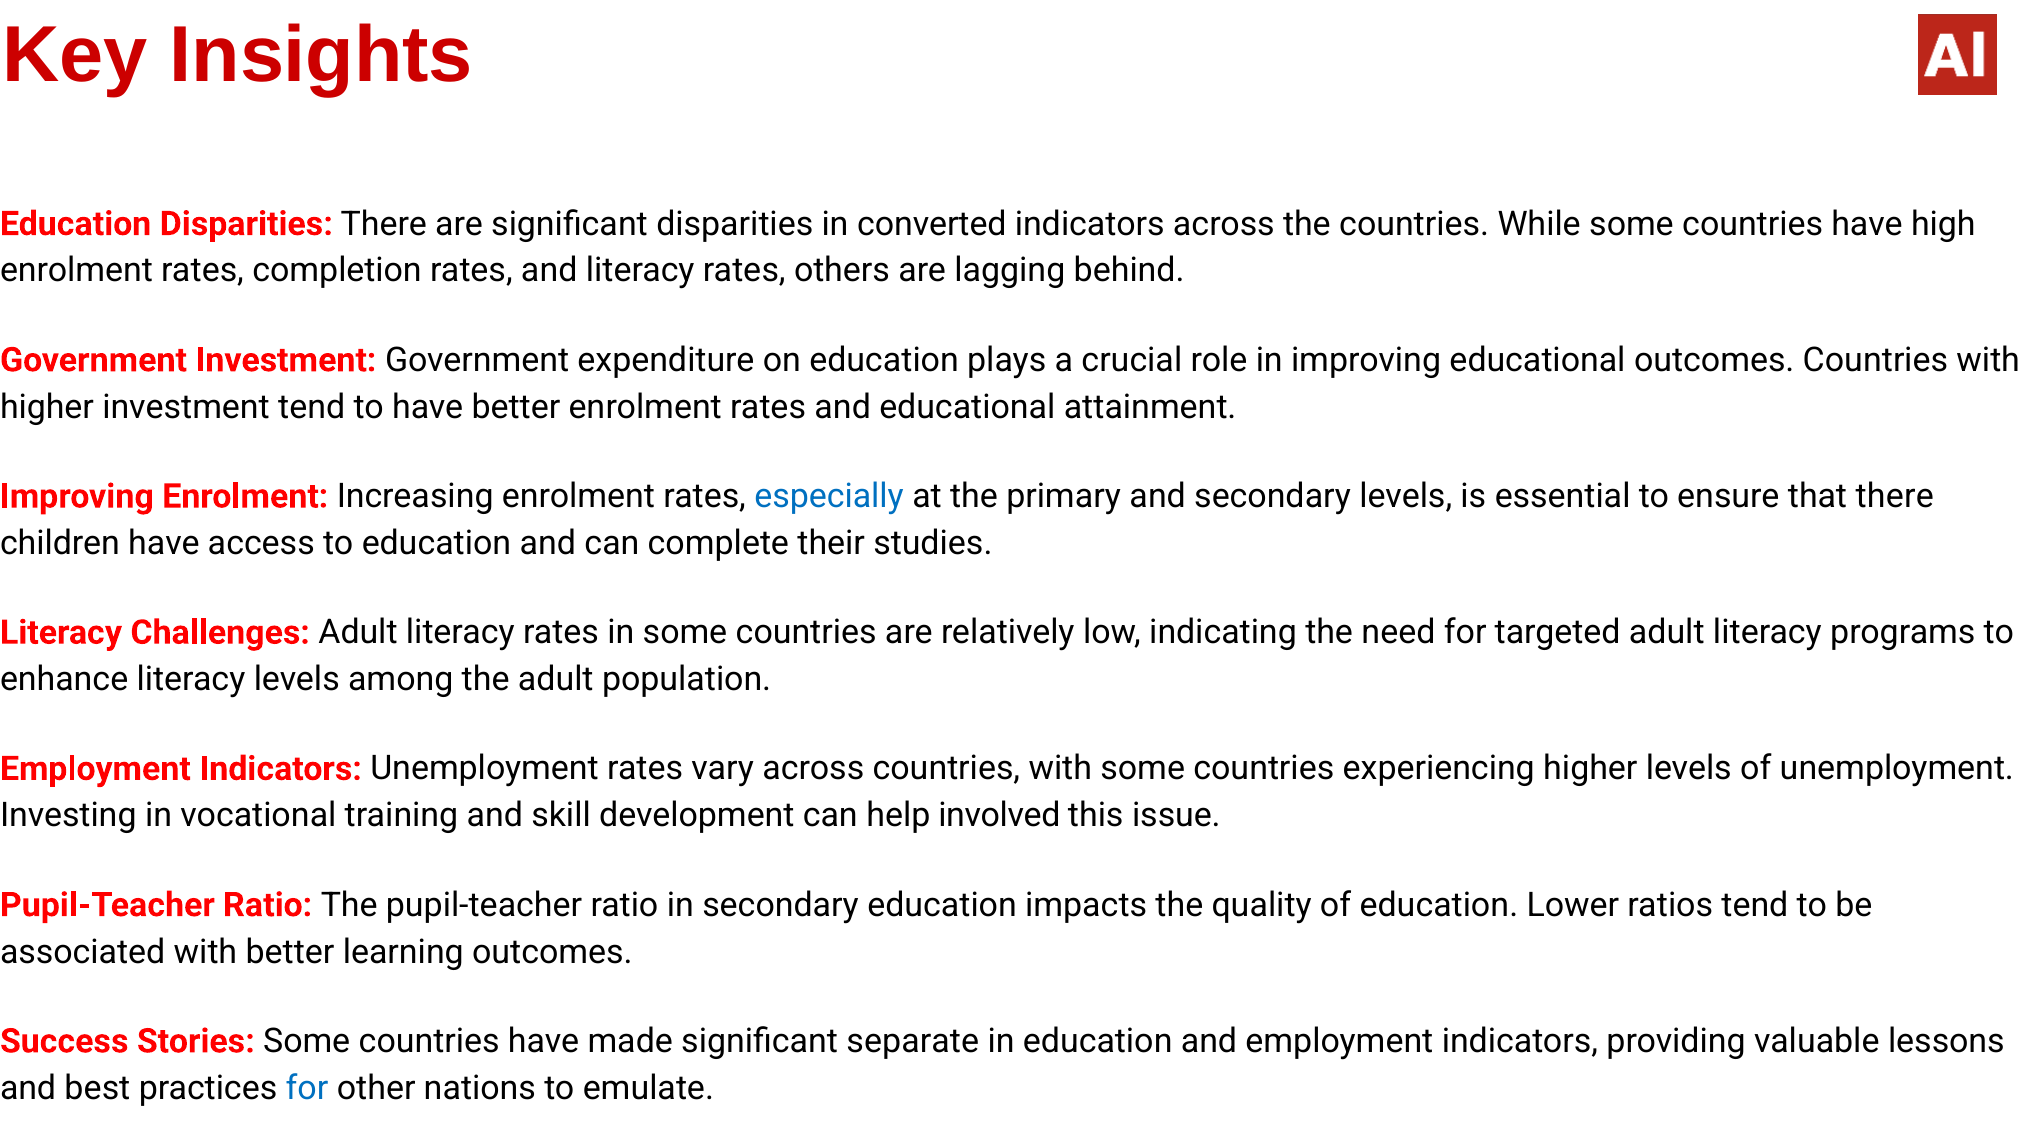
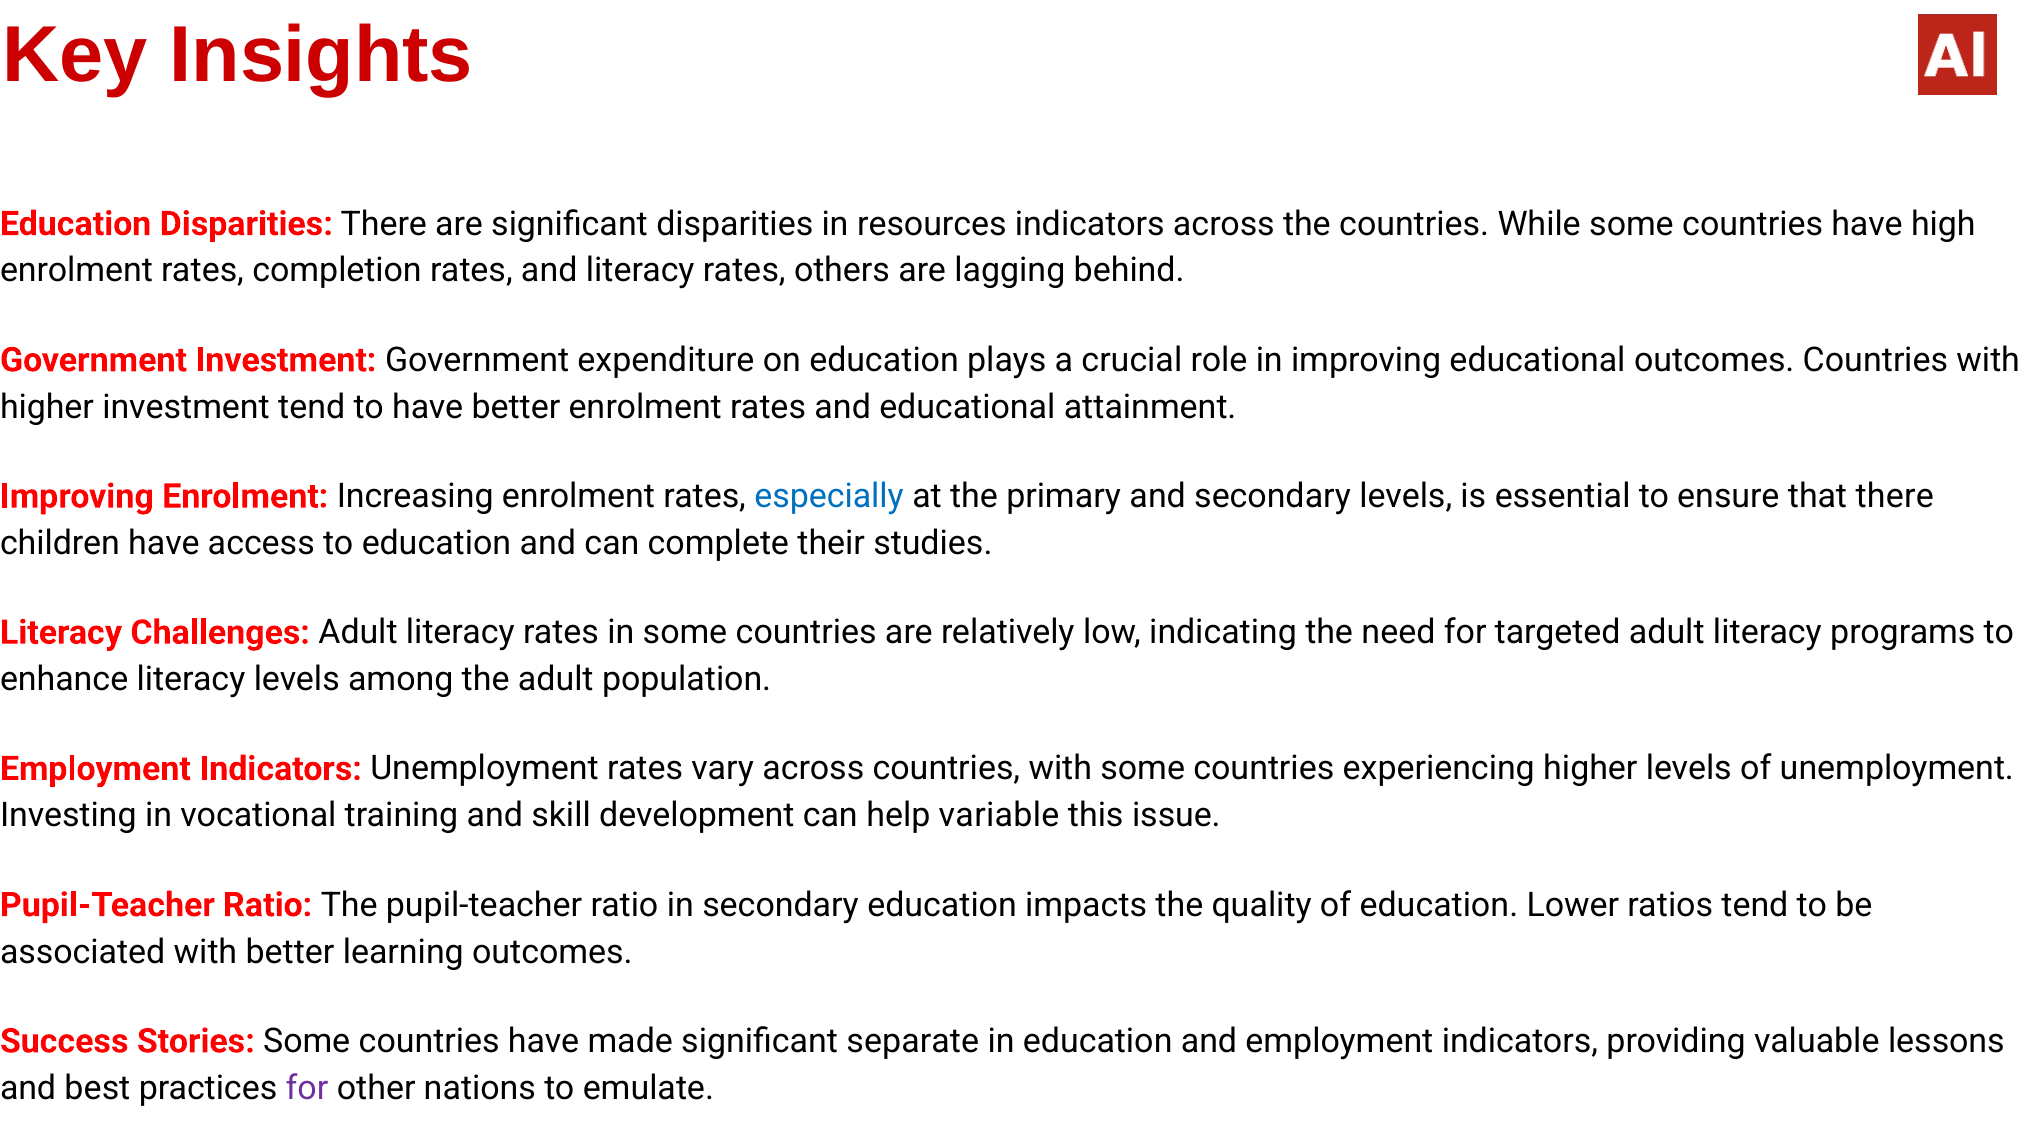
converted: converted -> resources (932, 224)
involved: involved -> variable (999, 816)
for colour: blue -> purple (307, 1088)
